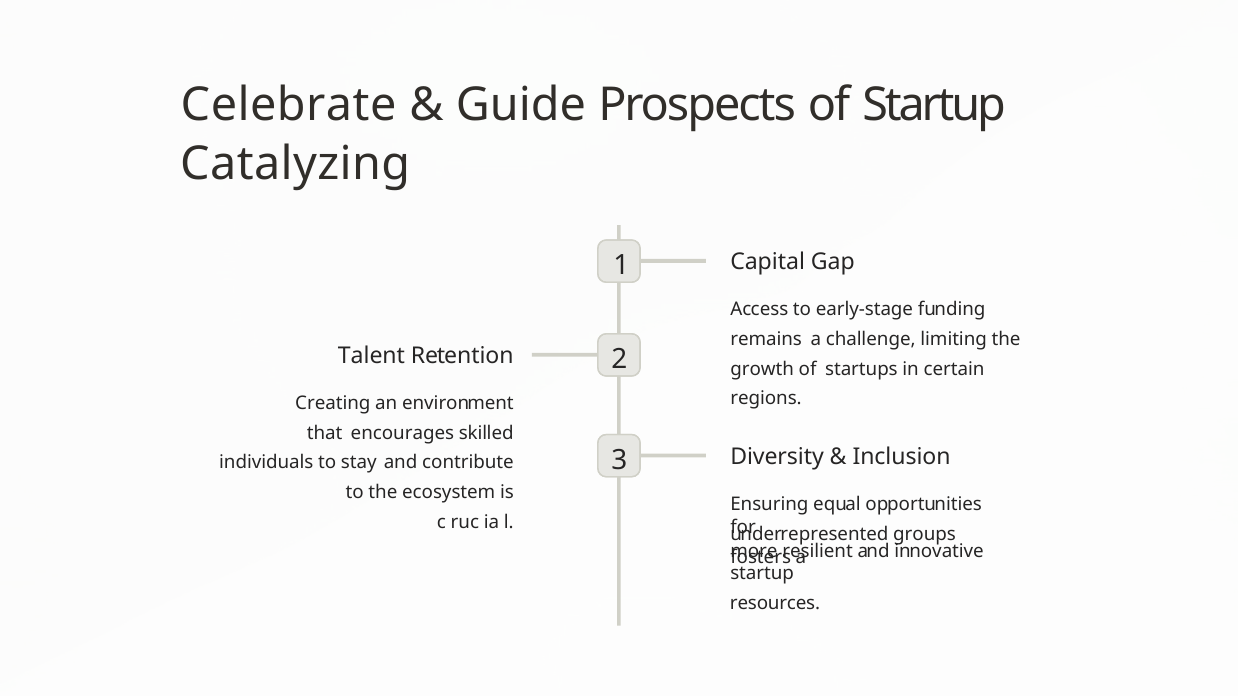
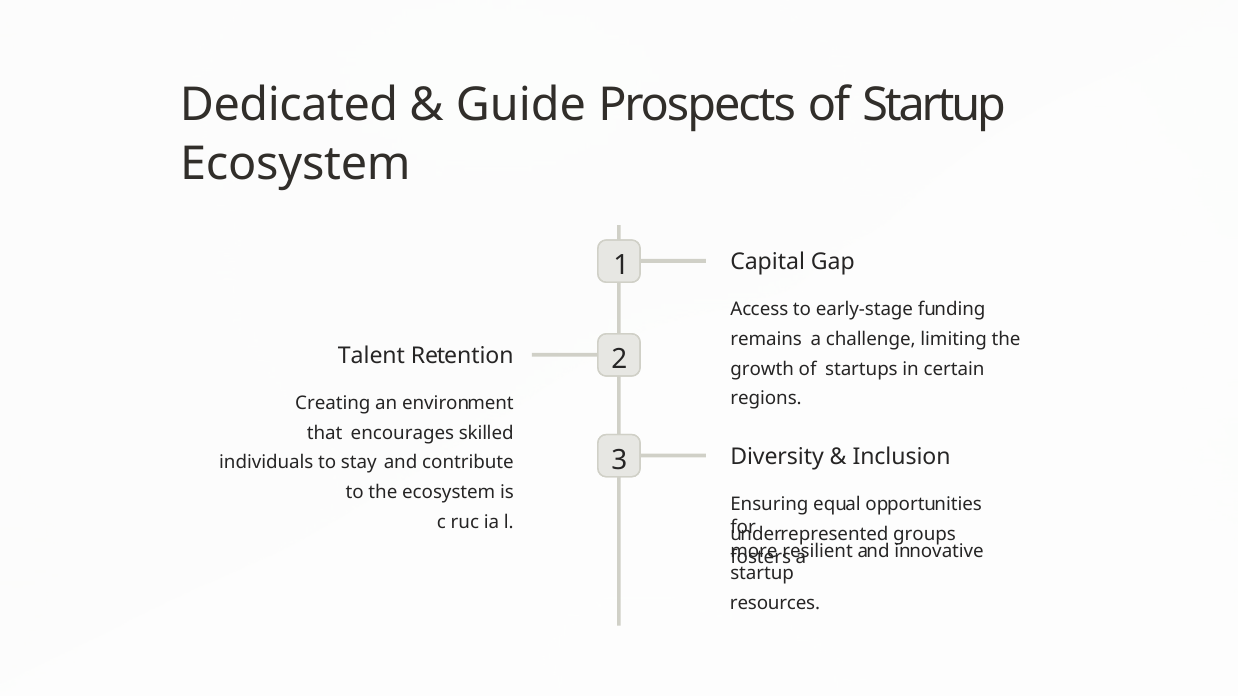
Celebrate: Celebrate -> Dedicated (289, 105)
Catalyzing: Catalyzing -> Ecosystem (295, 164)
